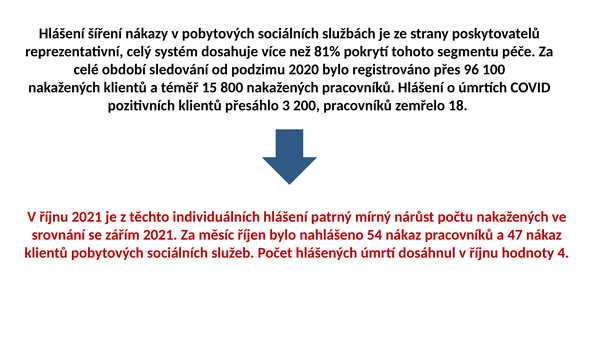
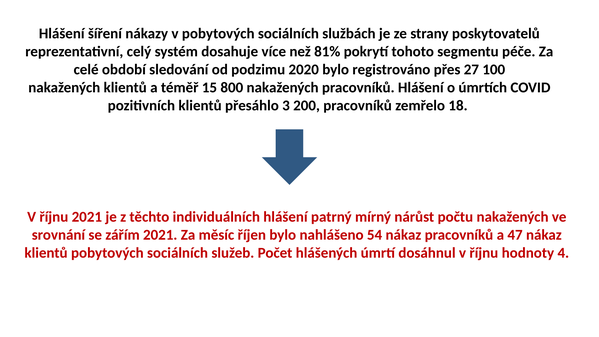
96: 96 -> 27 (471, 70)
